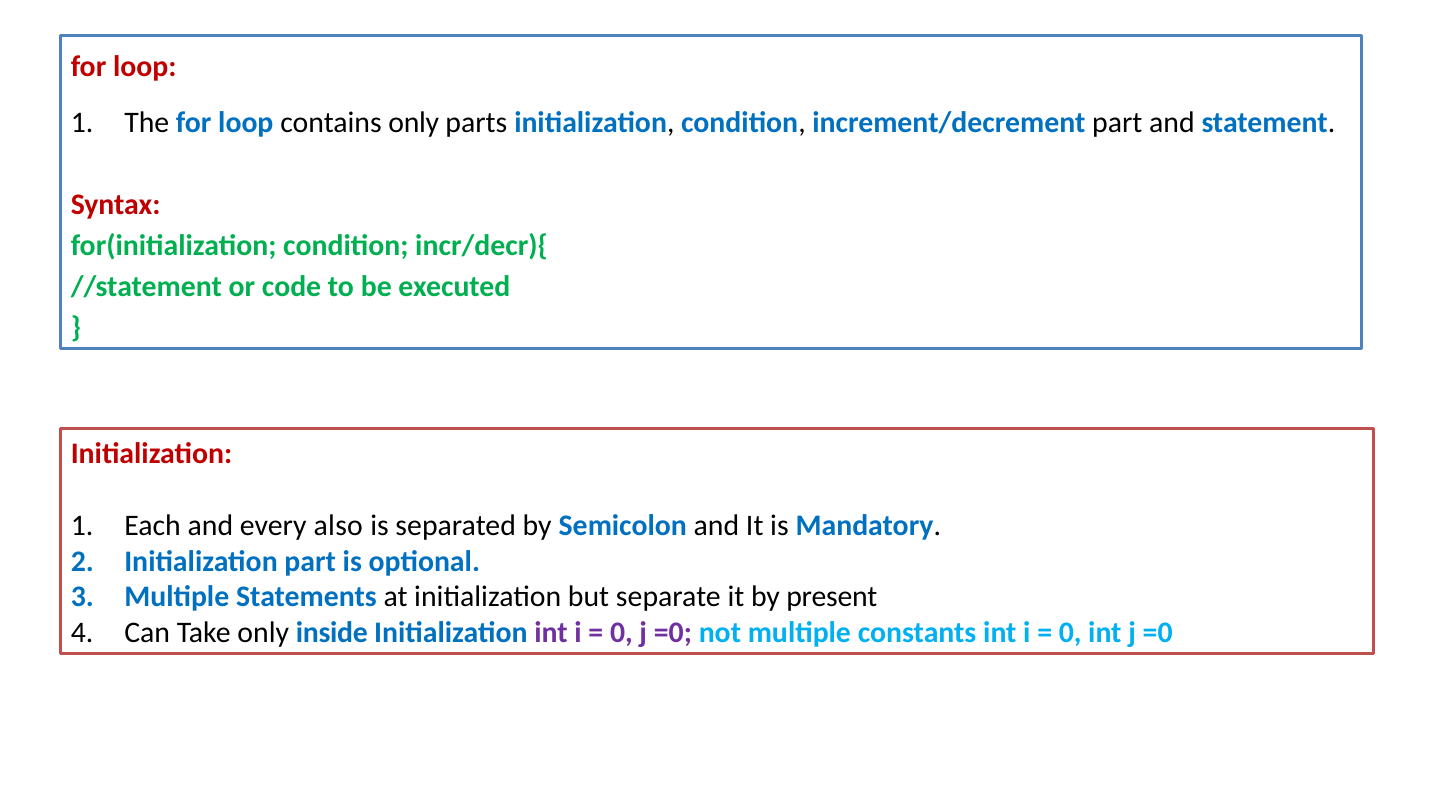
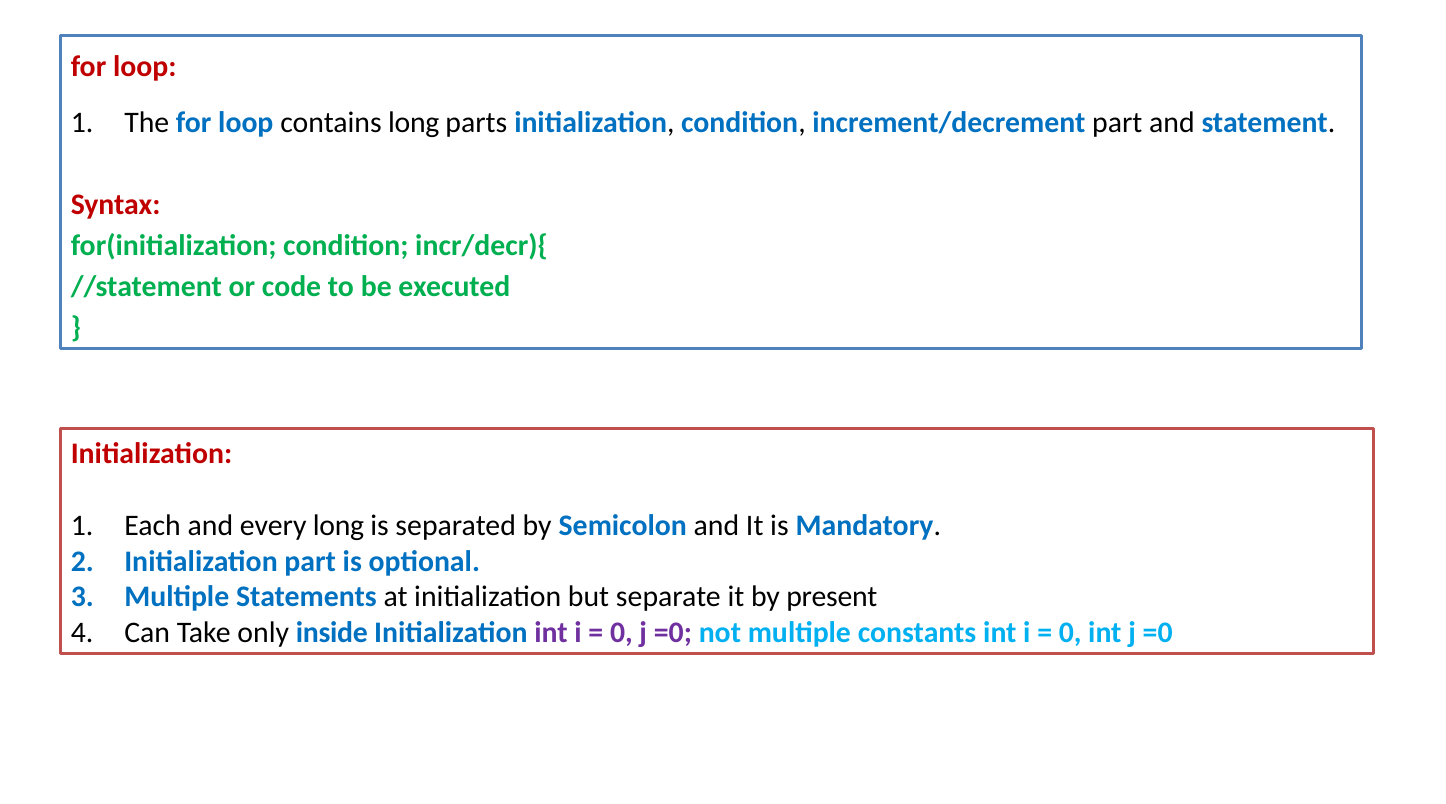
contains only: only -> long (414, 122)
every also: also -> long (339, 525)
